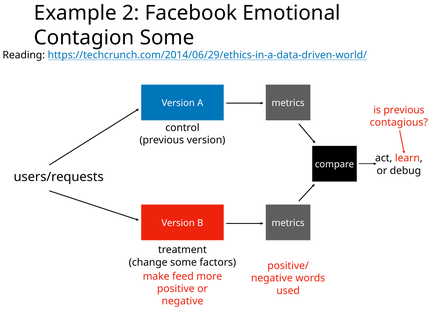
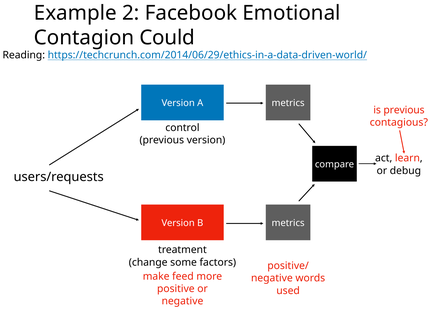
Contagion Some: Some -> Could (167, 38)
